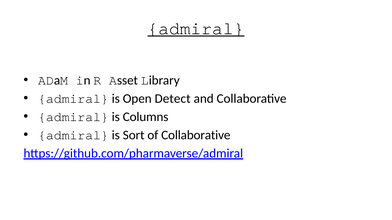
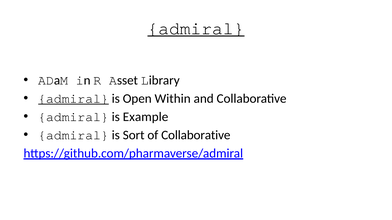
admiral underline: none -> present (74, 99)
Detect: Detect -> Within (173, 99)
Columns: Columns -> Example (146, 117)
